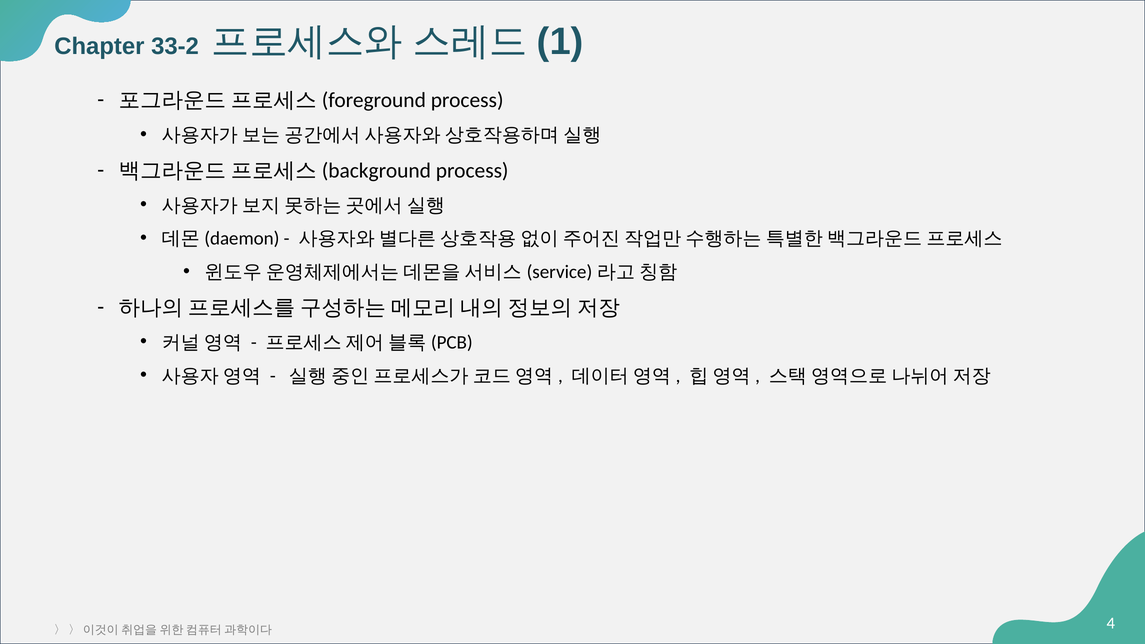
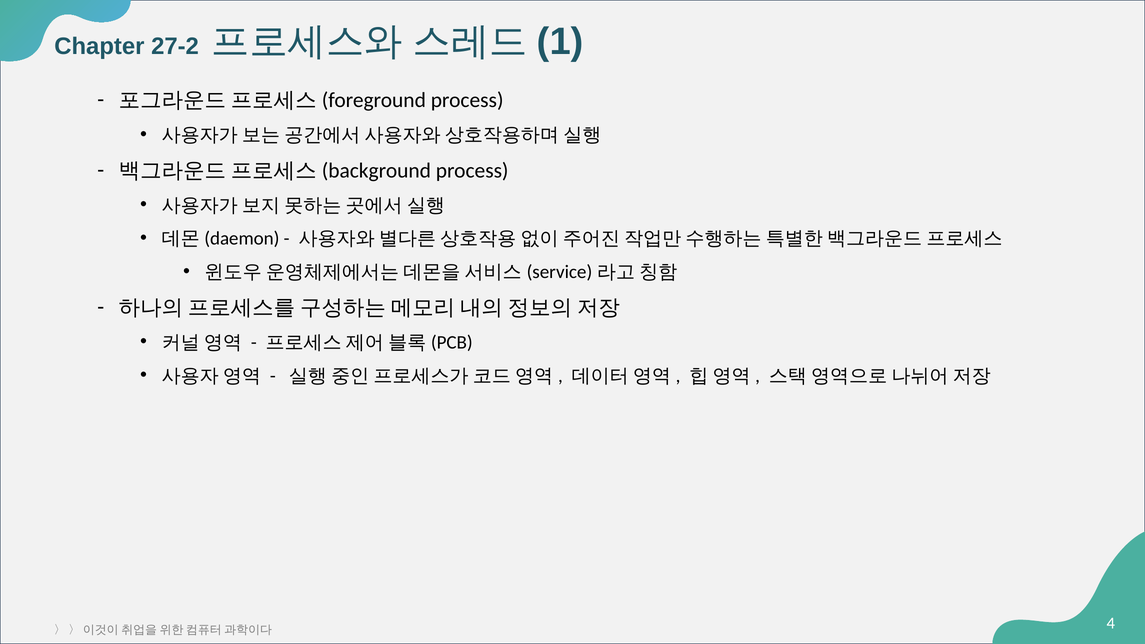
33-2: 33-2 -> 27-2 (175, 46)
